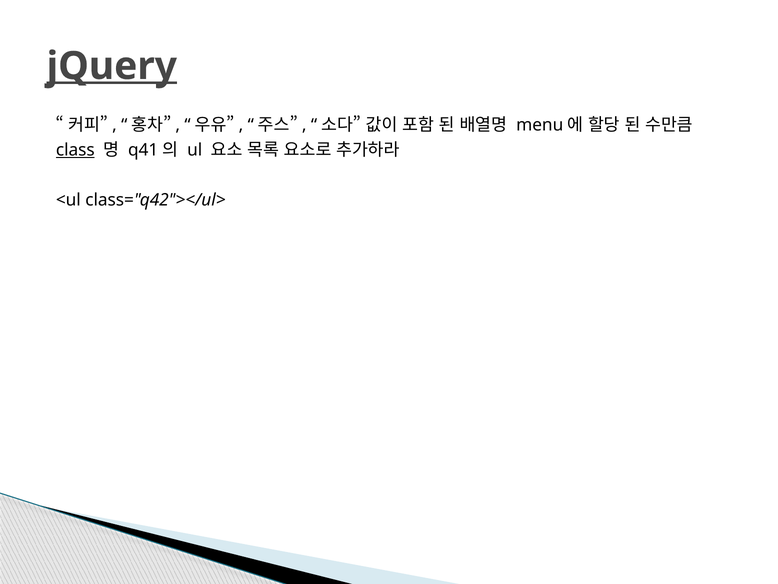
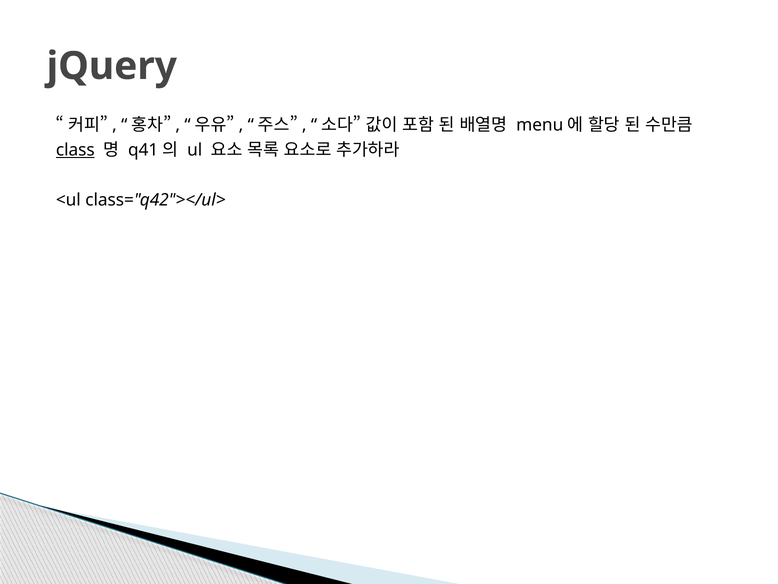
jQuery underline: present -> none (112, 66)
